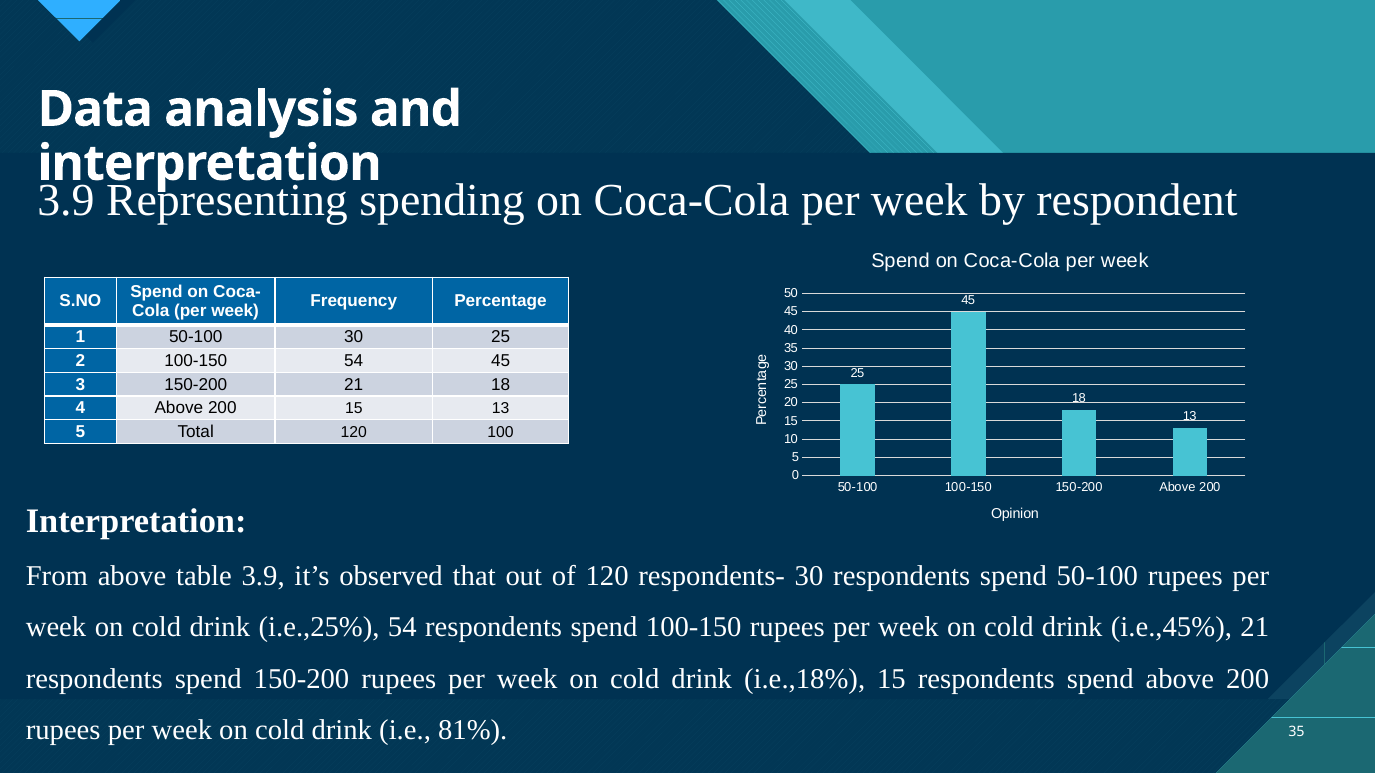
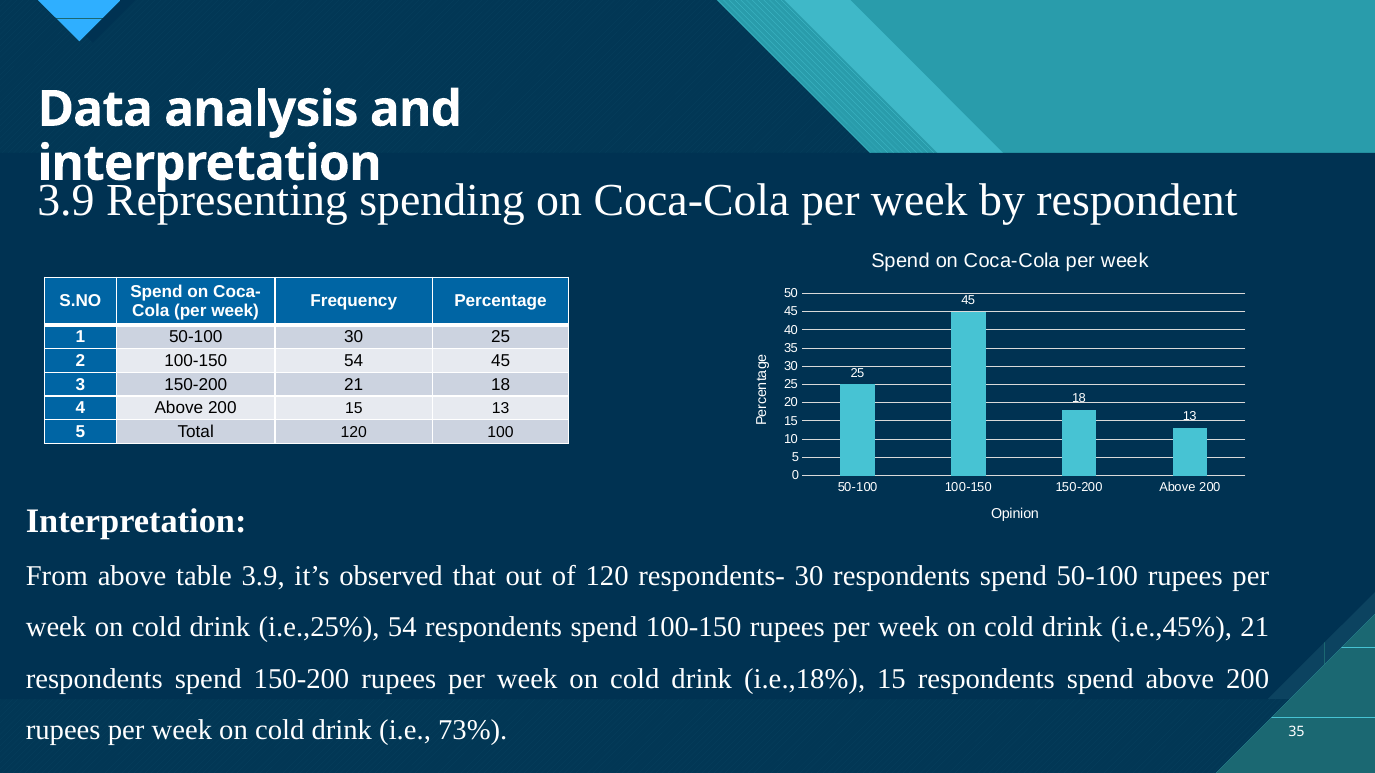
81%: 81% -> 73% (473, 731)
